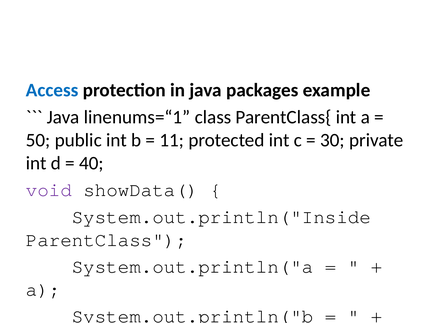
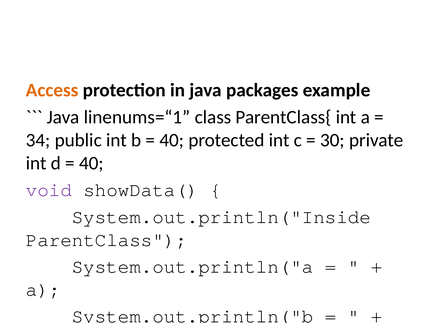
Access colour: blue -> orange (52, 90)
50: 50 -> 34 (38, 140)
11: 11 -> 40 (172, 140)
